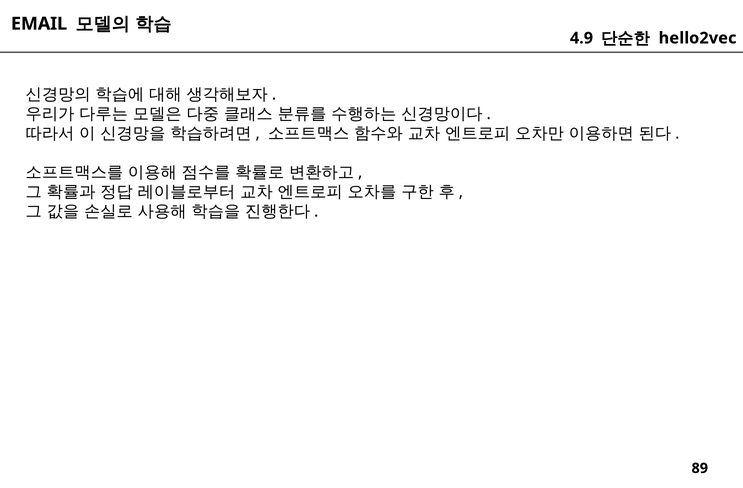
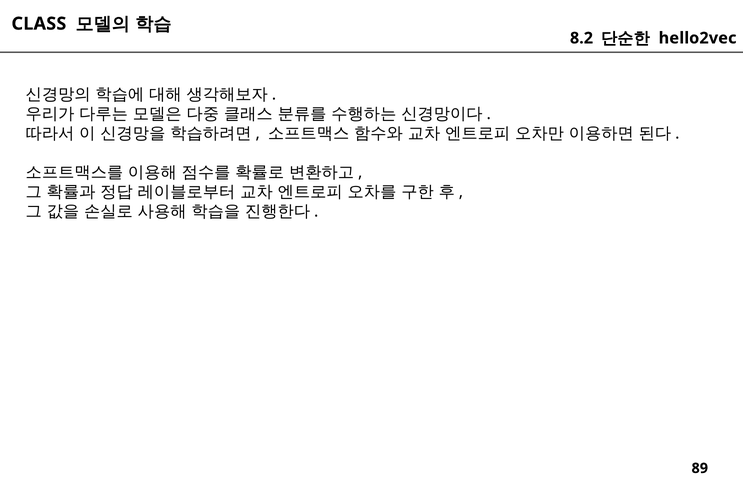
EMAIL: EMAIL -> CLASS (39, 24)
4.9: 4.9 -> 8.2 (581, 38)
